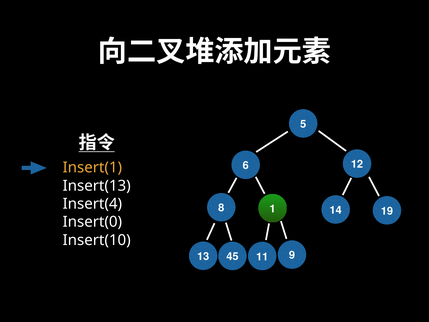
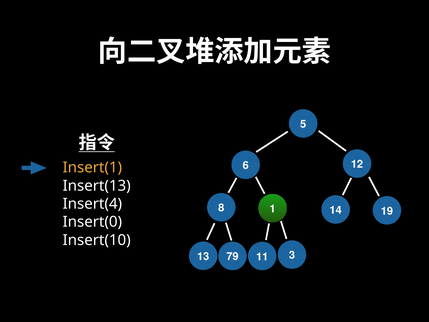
45: 45 -> 79 (232, 256)
9: 9 -> 3 (292, 255)
